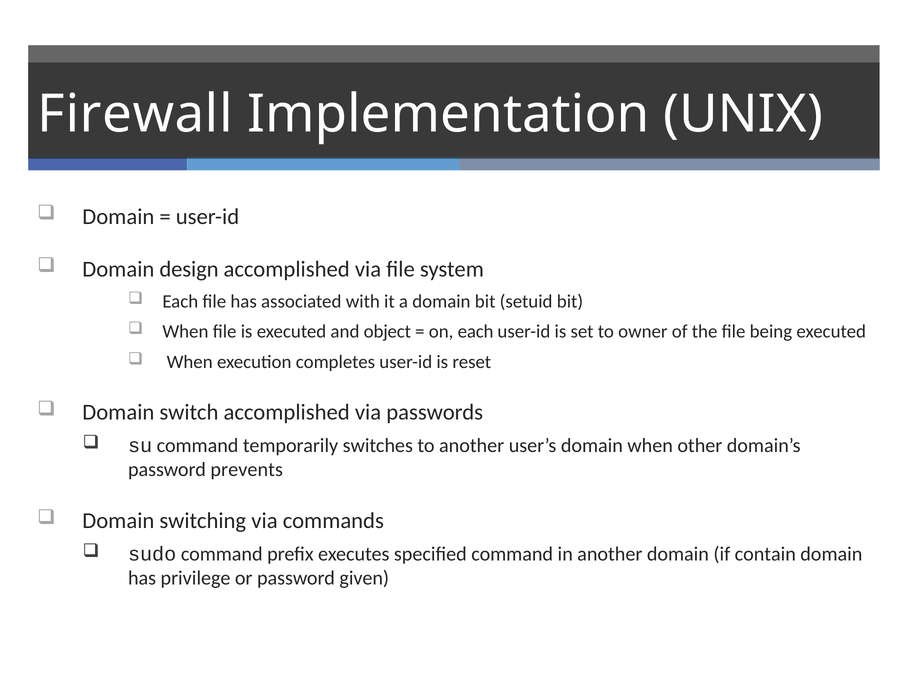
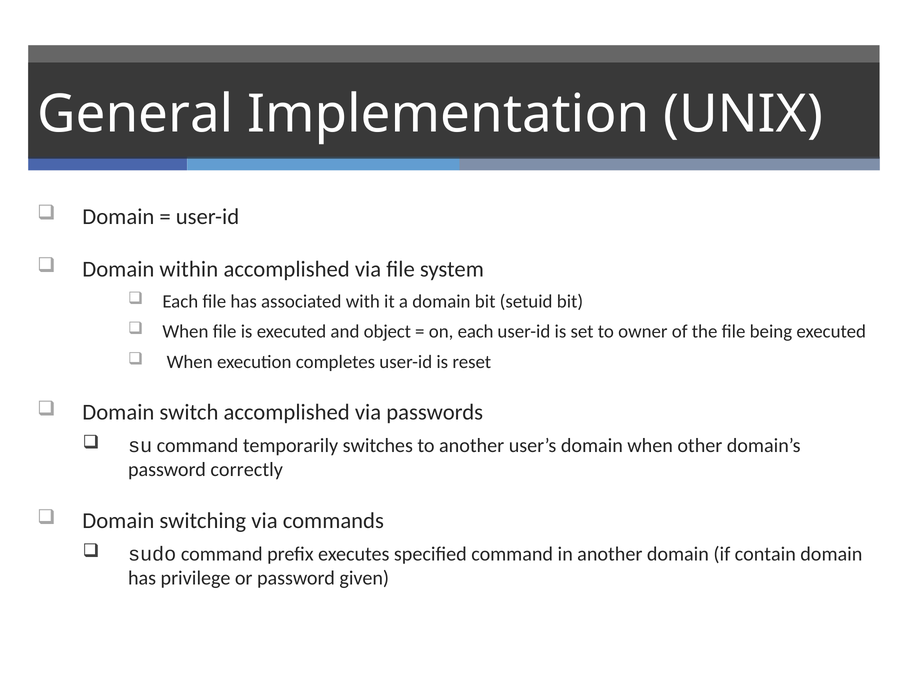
Firewall: Firewall -> General (135, 114)
design: design -> within (189, 269)
prevents: prevents -> correctly (247, 470)
